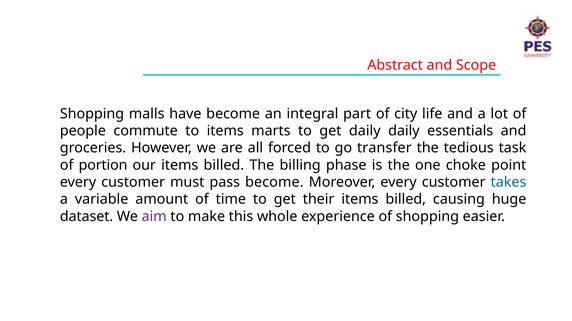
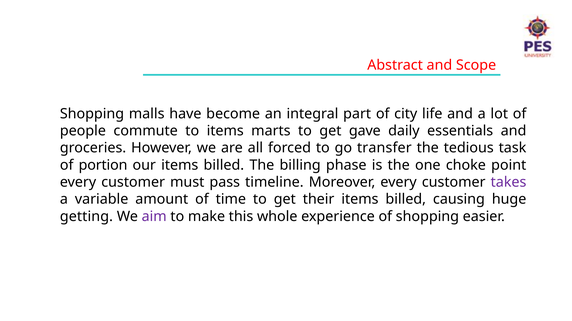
get daily: daily -> gave (365, 131)
pass become: become -> timeline (274, 183)
takes colour: blue -> purple (509, 183)
dataset: dataset -> getting (86, 217)
